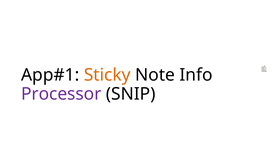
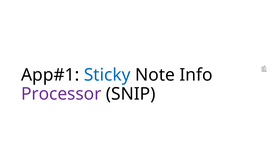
Sticky colour: orange -> blue (107, 75)
